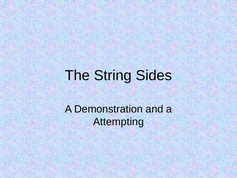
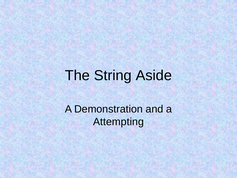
Sides: Sides -> Aside (154, 75)
